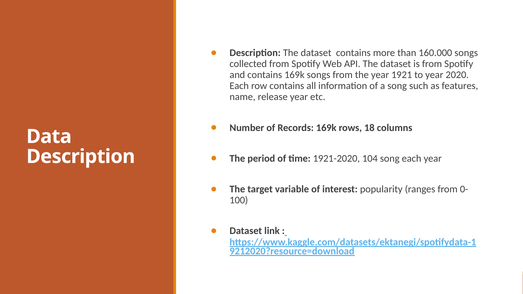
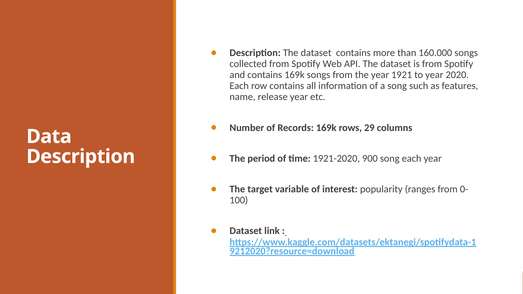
18: 18 -> 29 (369, 128)
104: 104 -> 900 (370, 159)
